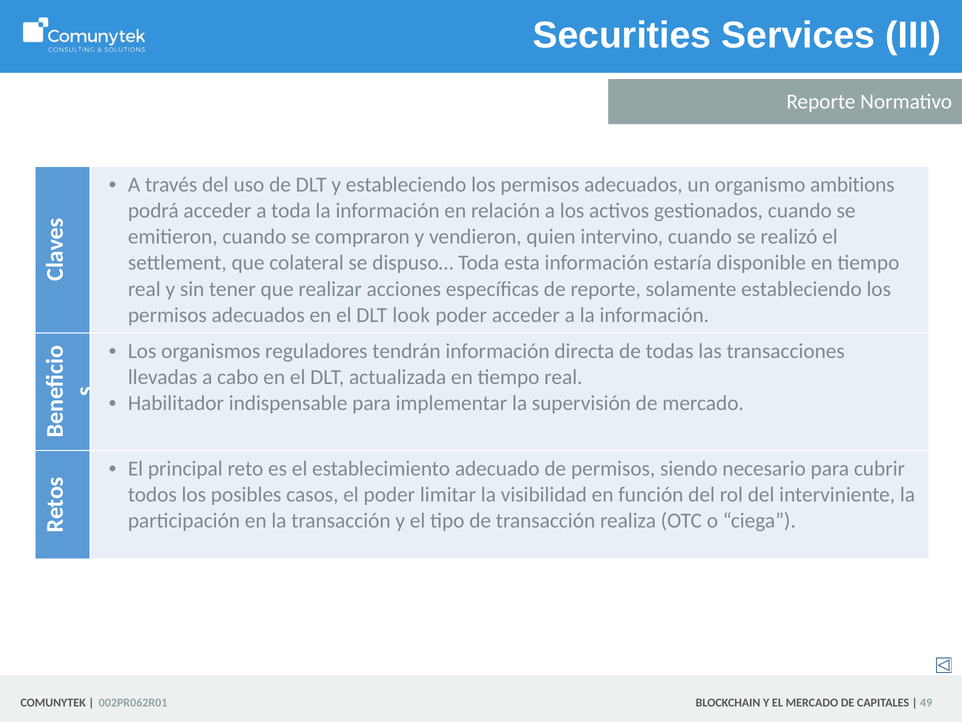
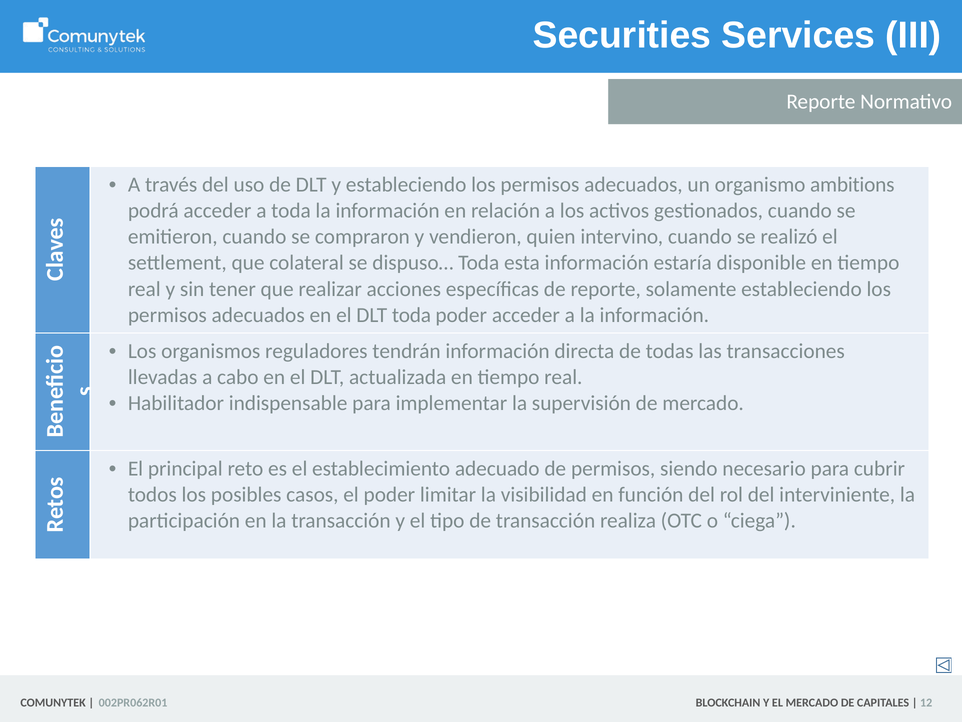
DLT look: look -> toda (411, 315)
49: 49 -> 12 (926, 702)
